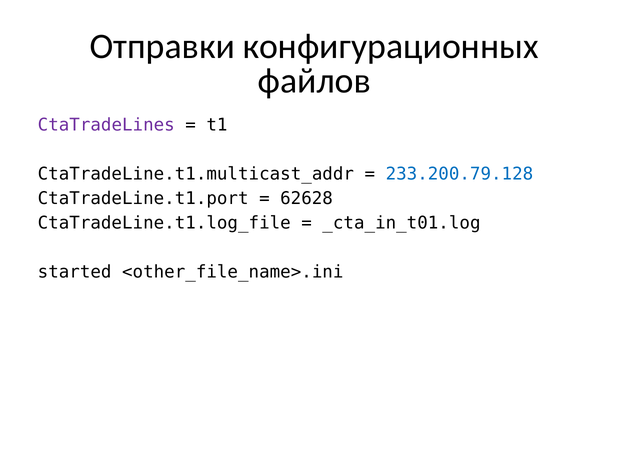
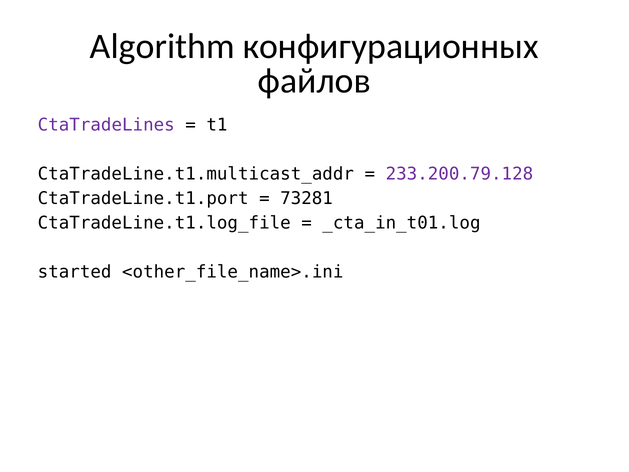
Отправки: Отправки -> Algorithm (162, 46)
233.200.79.128 colour: blue -> purple (459, 174)
62628: 62628 -> 73281 (307, 198)
